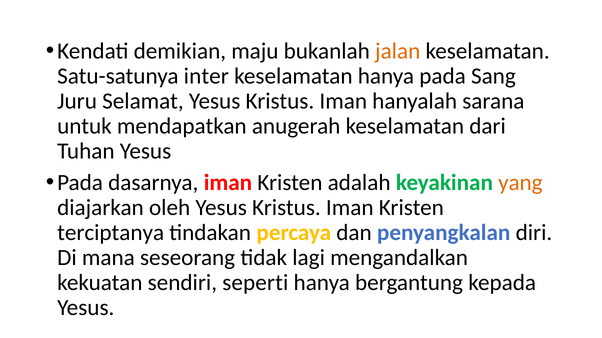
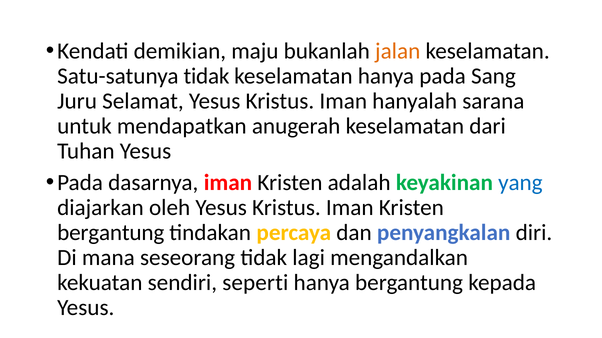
Satu-satunya inter: inter -> tidak (206, 76)
yang colour: orange -> blue (520, 183)
terciptanya: terciptanya -> bergantung (111, 233)
